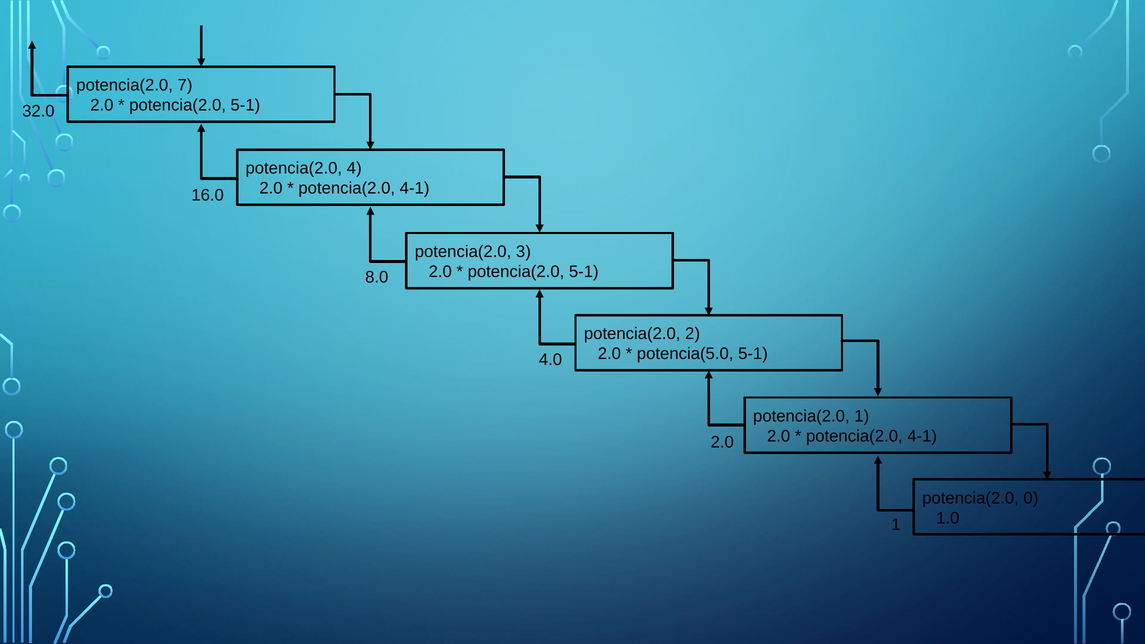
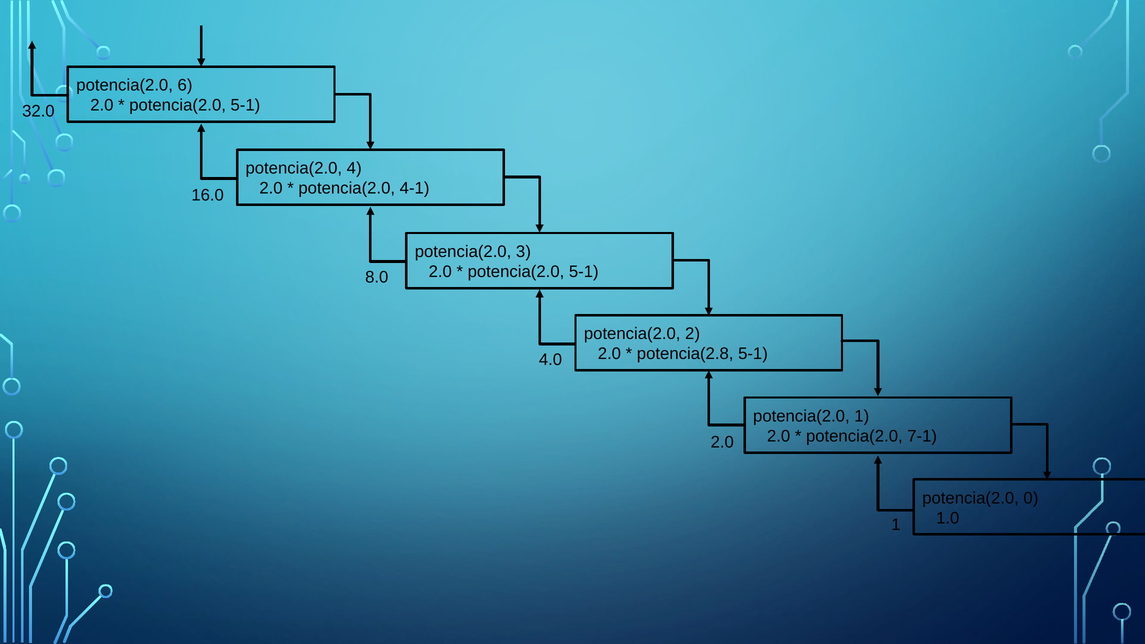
7: 7 -> 6 (185, 85)
potencia(5.0: potencia(5.0 -> potencia(2.8 (685, 354)
4-1: 4-1 -> 7-1 (922, 436)
